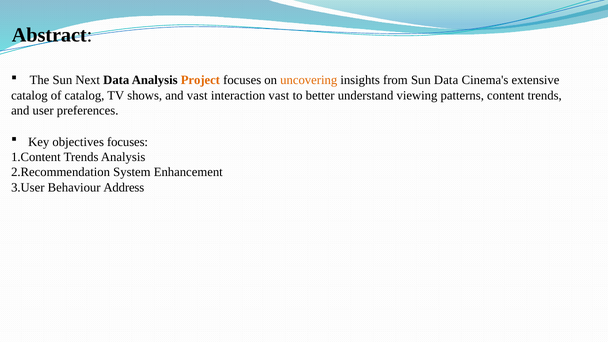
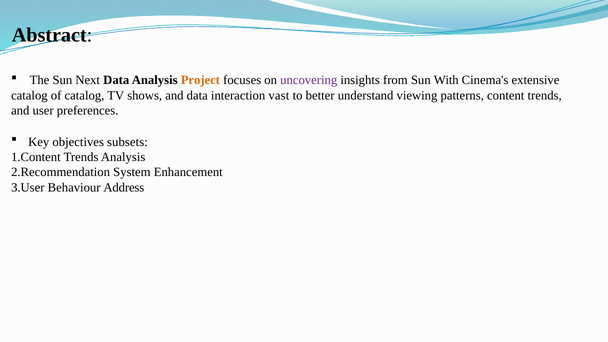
uncovering colour: orange -> purple (309, 80)
Sun Data: Data -> With (446, 80)
and vast: vast -> data (197, 95)
objectives focuses: focuses -> subsets (127, 142)
